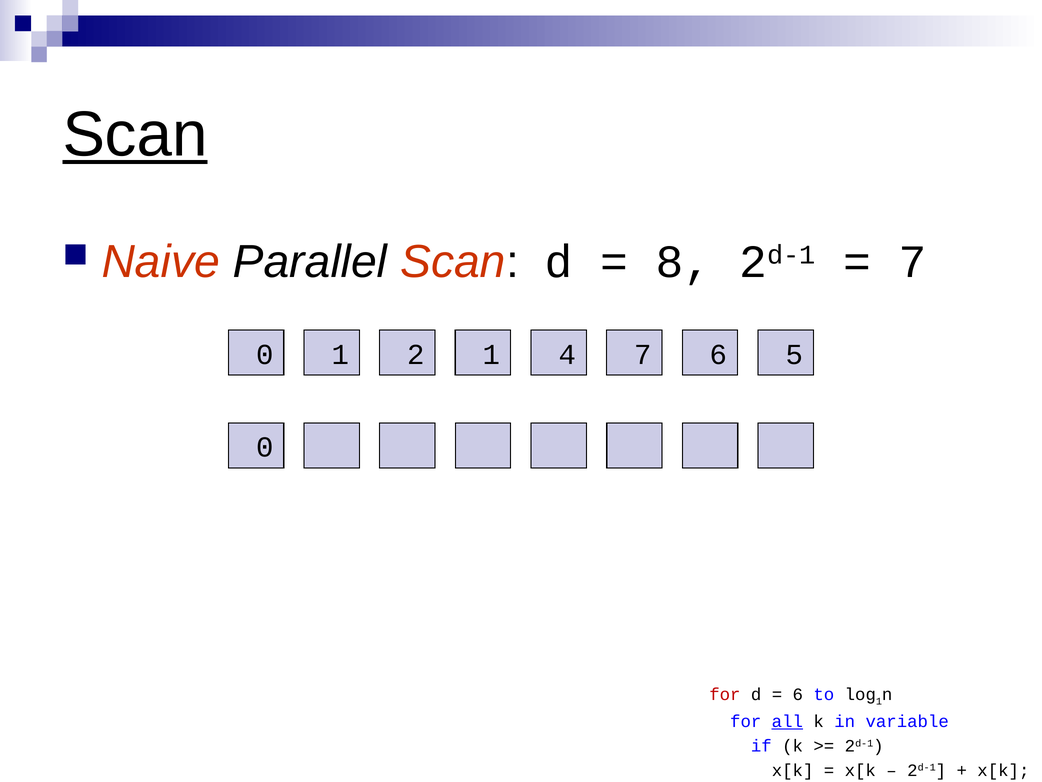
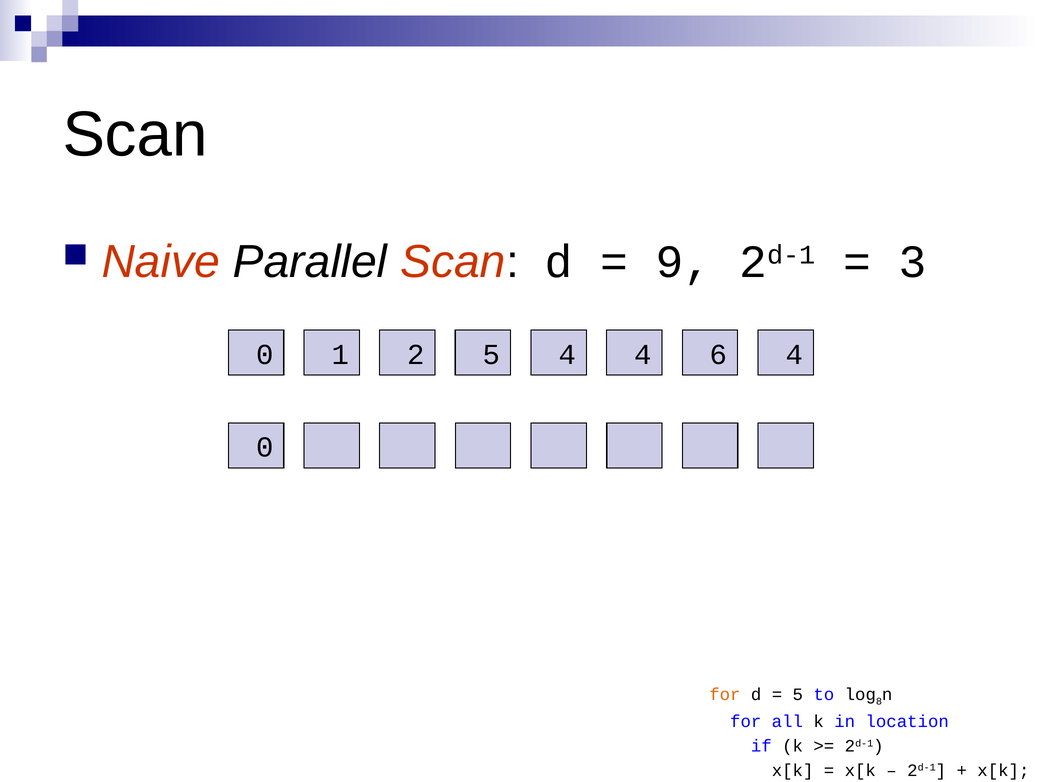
Scan underline: present -> none (135, 135)
8: 8 -> 9 (684, 262)
7: 7 -> 3 (912, 262)
2 1: 1 -> 5 (492, 354)
1 7: 7 -> 4 (643, 354)
6 5: 5 -> 4 (794, 354)
for colour: red -> orange (725, 694)
6: 6 -> 5 (798, 694)
1: 1 -> 8 (879, 701)
all underline: present -> none (787, 721)
variable: variable -> location (907, 721)
